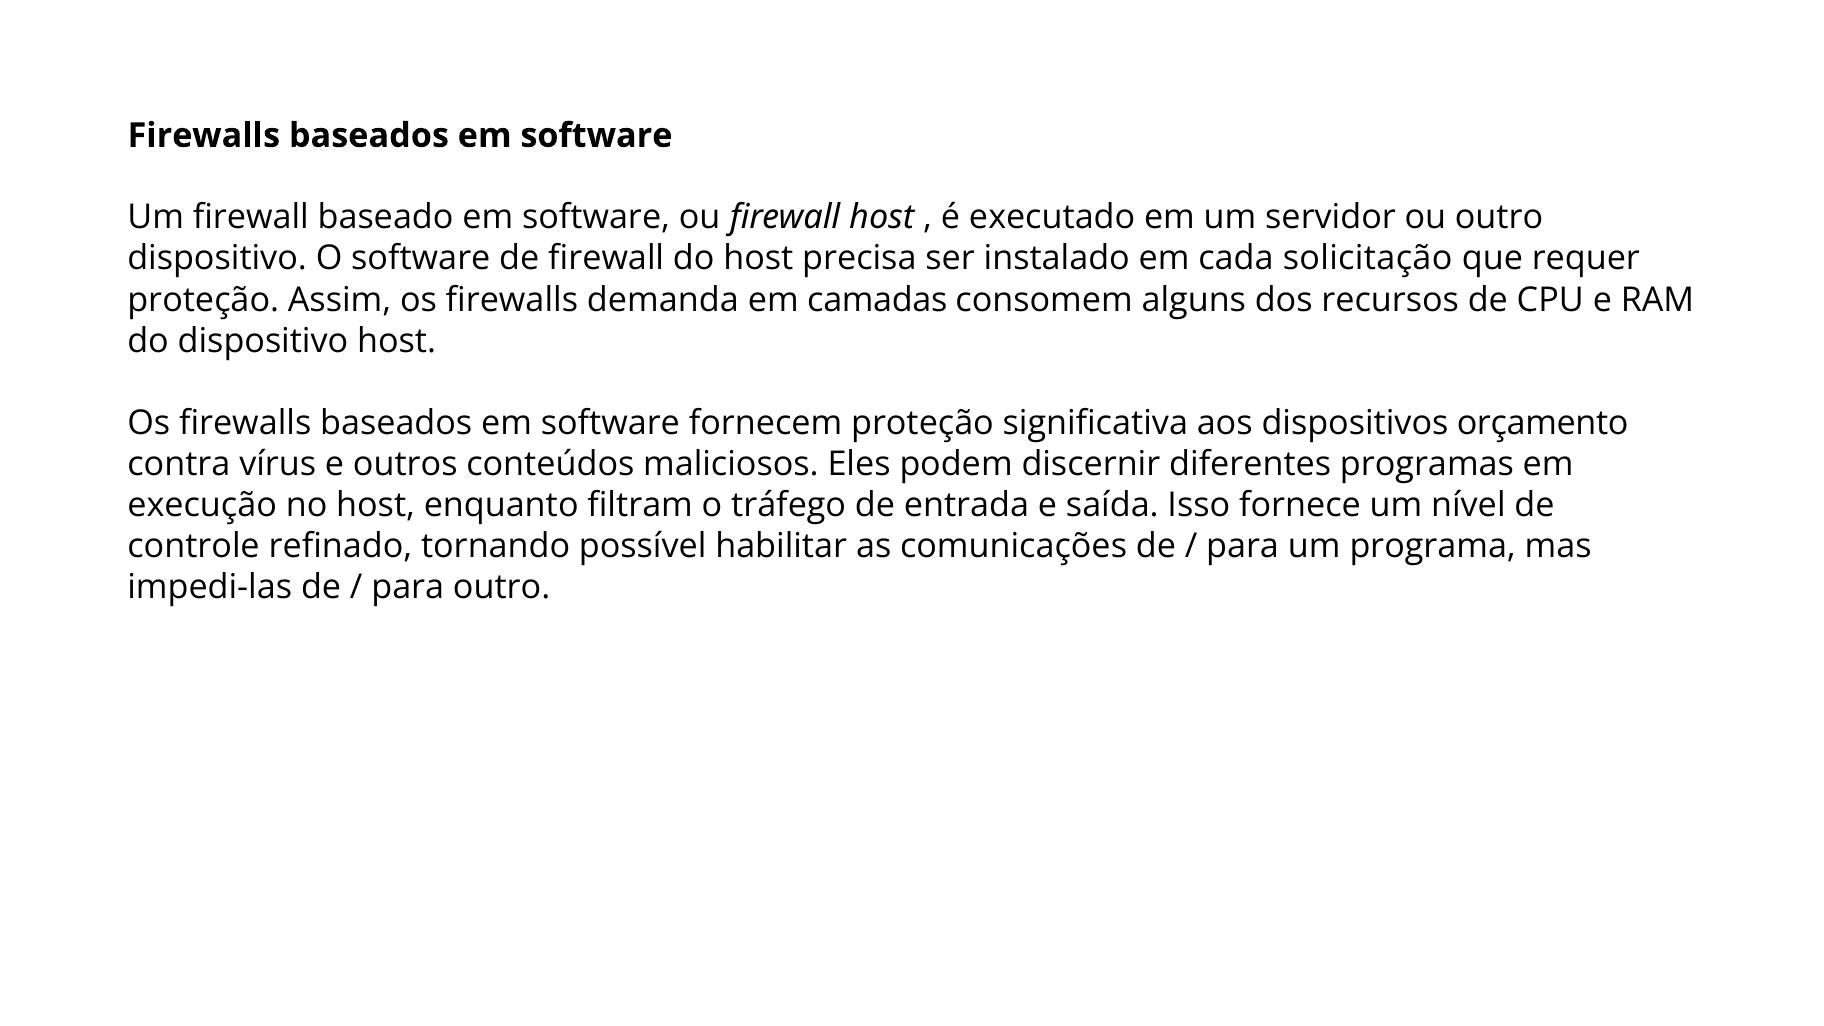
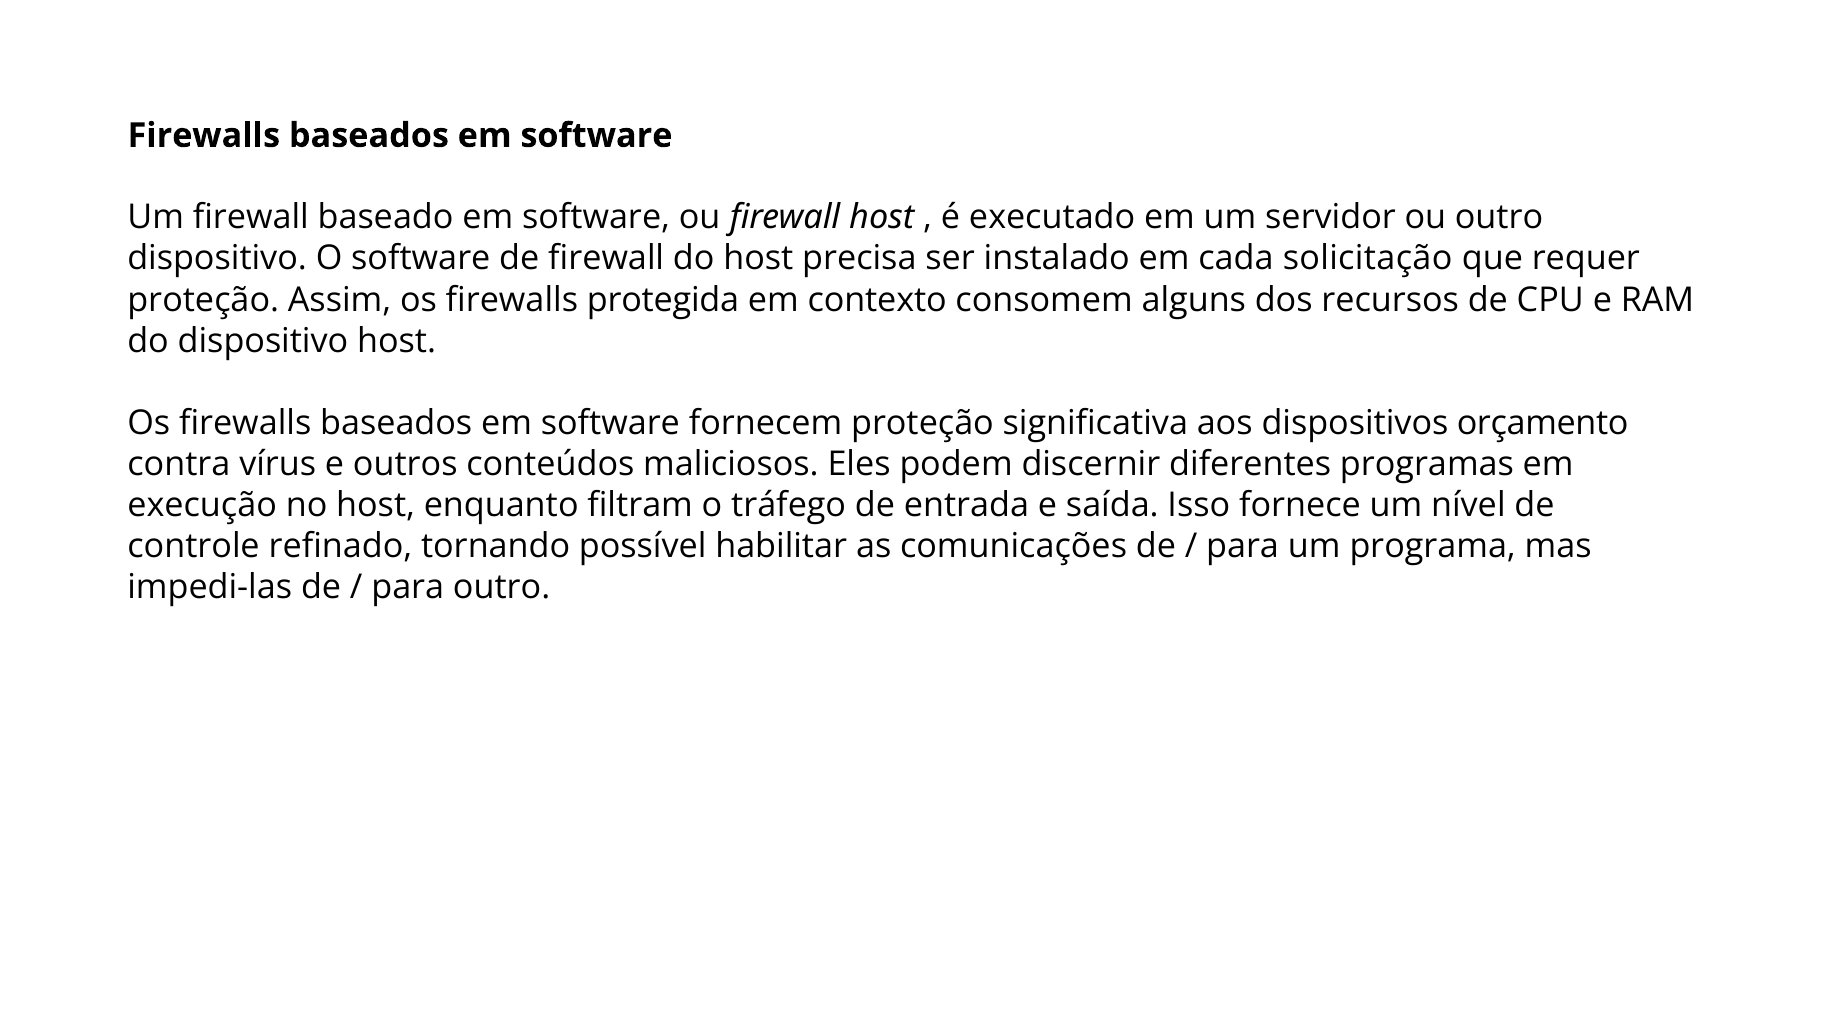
demanda: demanda -> protegida (663, 300)
camadas: camadas -> contexto (877, 300)
